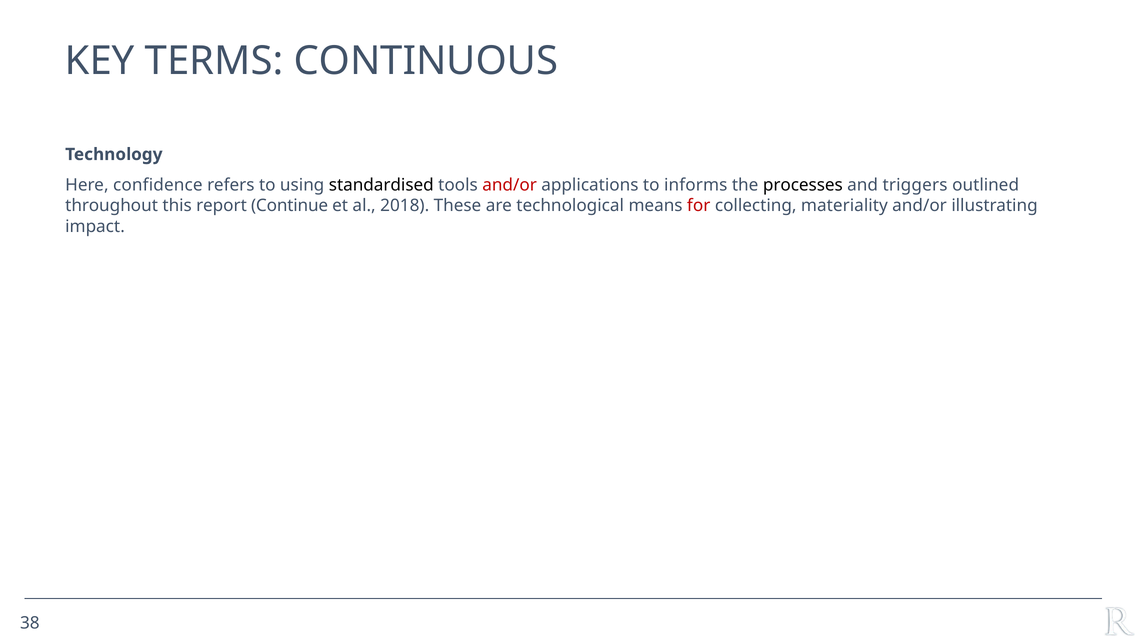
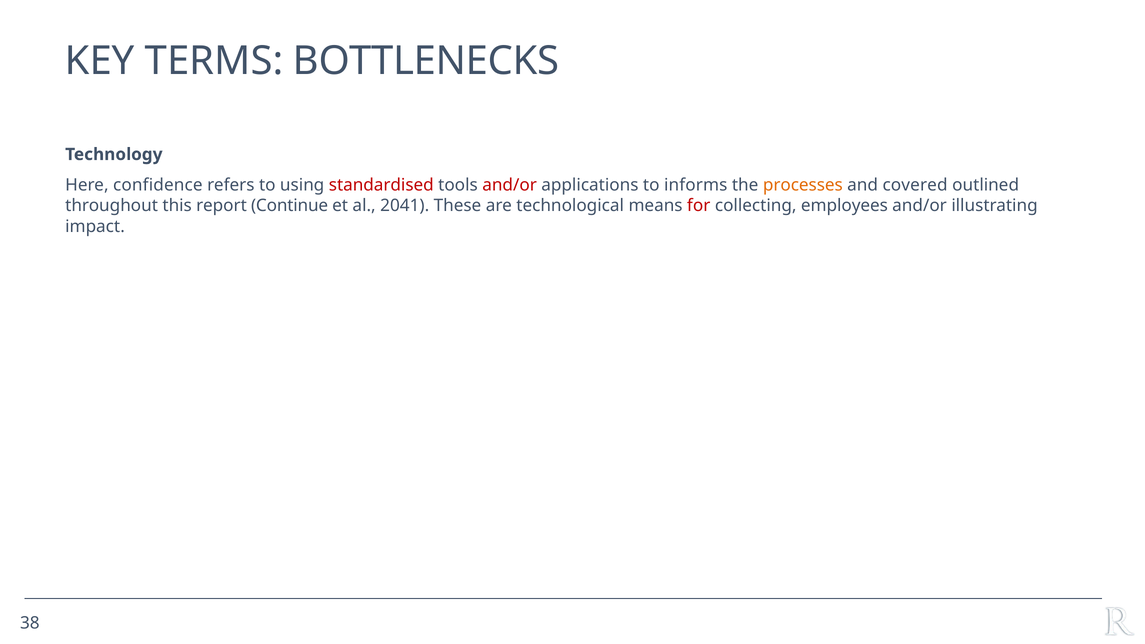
CONTINUOUS: CONTINUOUS -> BOTTLENECKS (426, 61)
standardised colour: black -> red (381, 185)
processes colour: black -> orange (803, 185)
triggers: triggers -> covered (915, 185)
2018: 2018 -> 2041 (405, 206)
materiality: materiality -> employees (844, 206)
